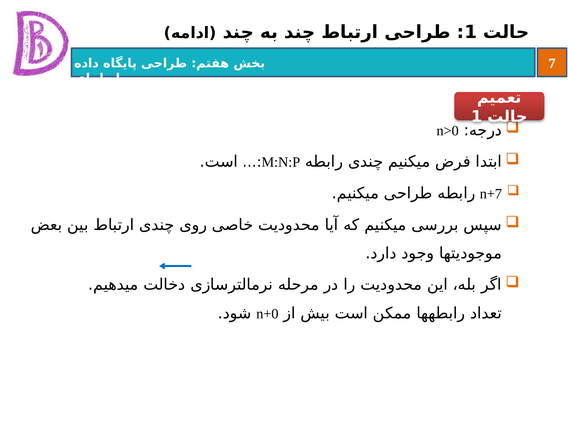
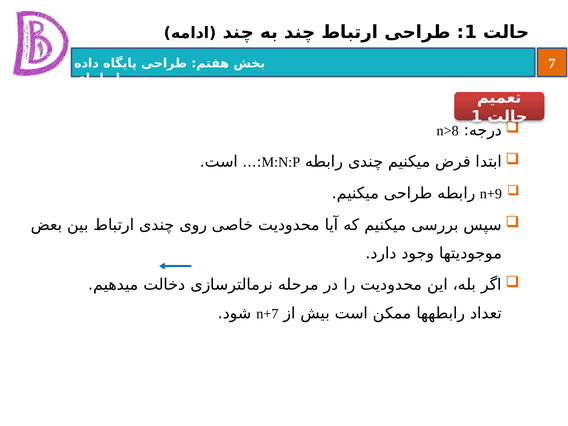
n>0: n>0 -> n>8 (448, 131)
n+7: n+7 -> n+9 (491, 194)
n+0: n+0 -> n+7 (267, 314)
